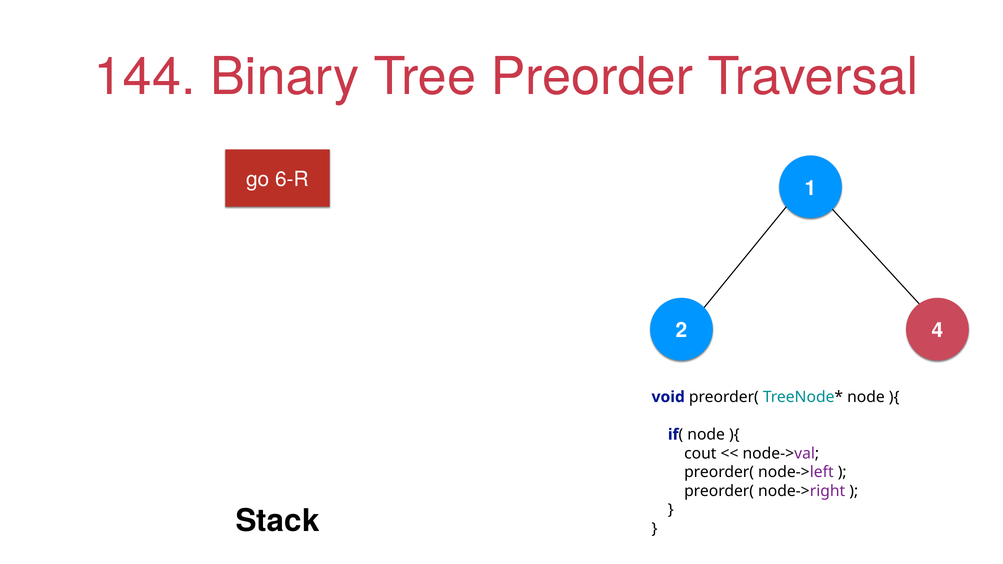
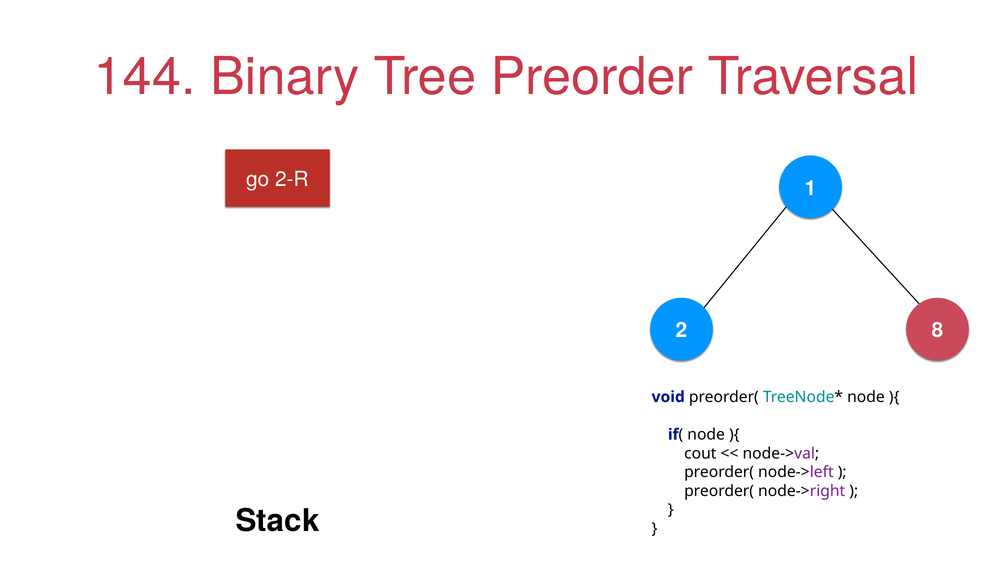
6-R: 6-R -> 2-R (292, 180)
4: 4 -> 8 (937, 331)
